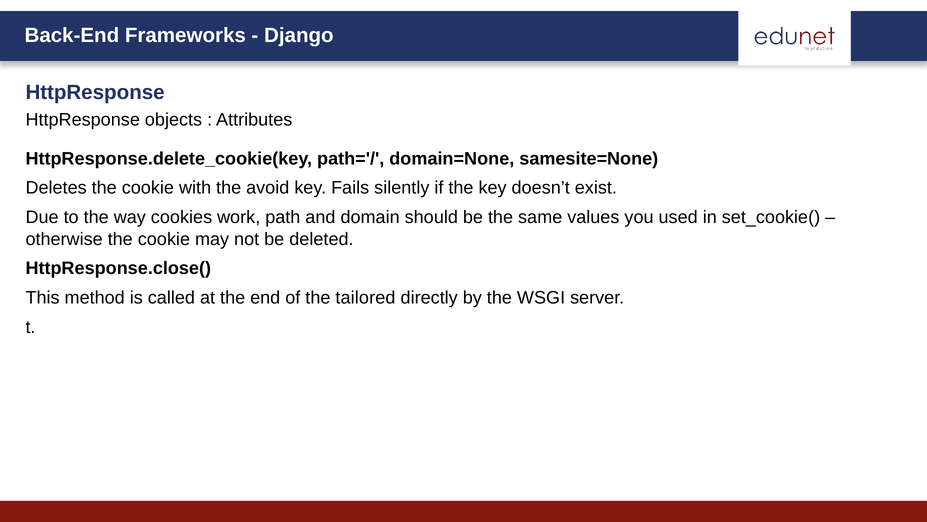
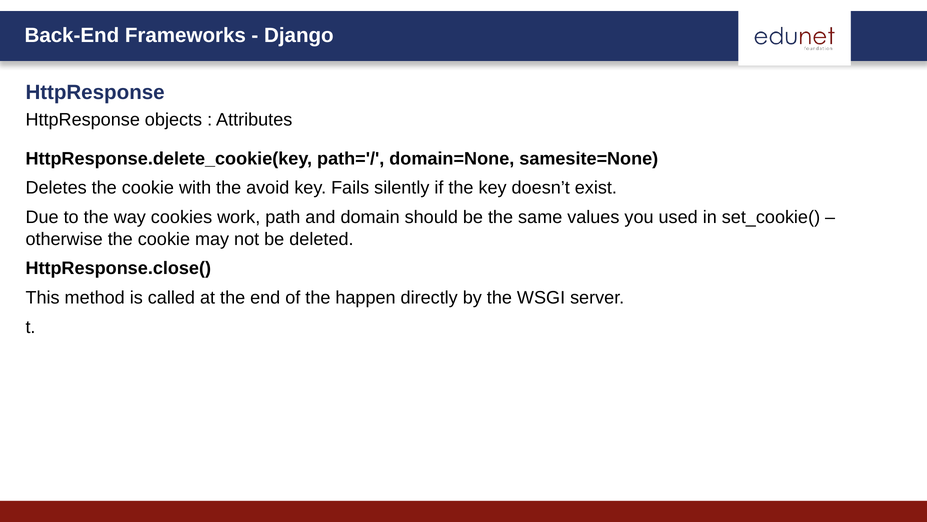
tailored: tailored -> happen (366, 298)
